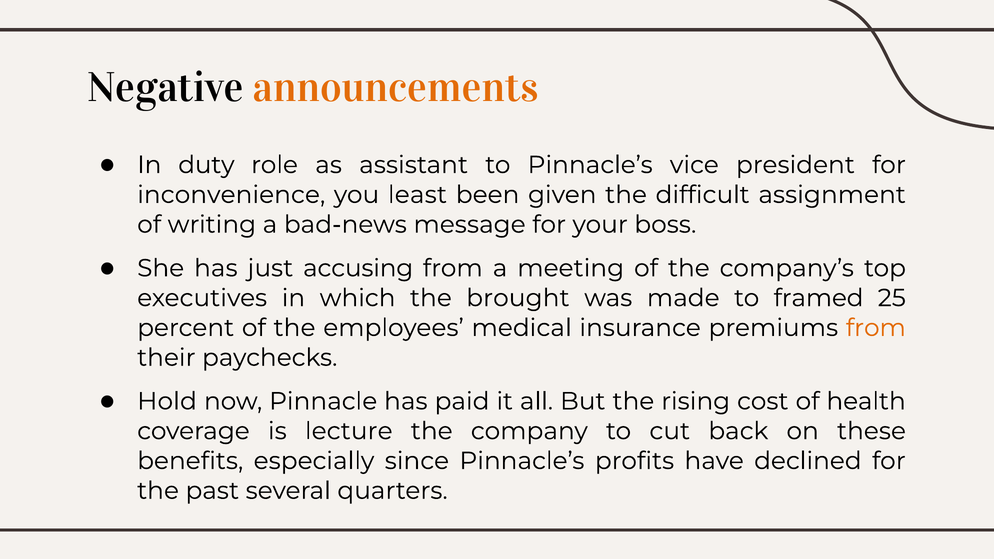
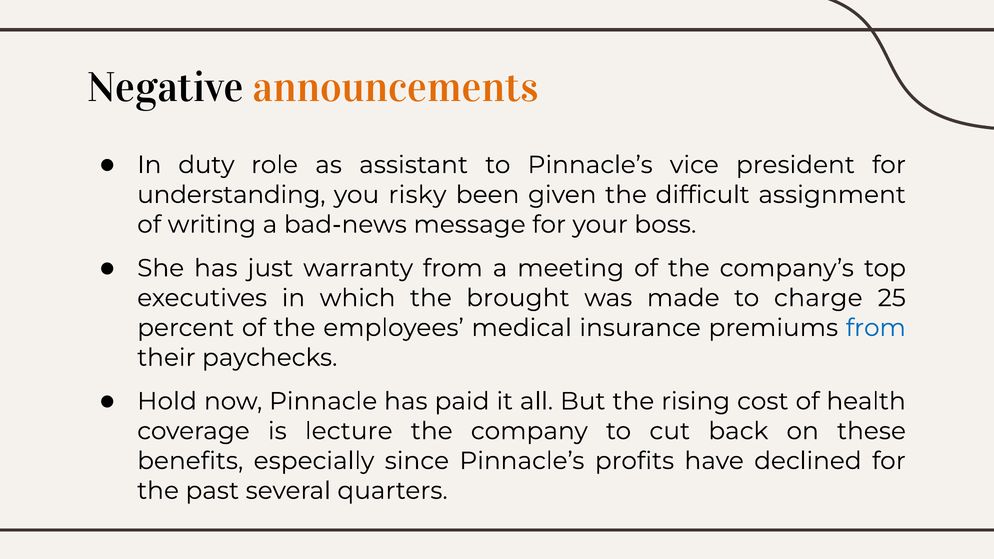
inconvenience: inconvenience -> understanding (231, 195)
least: least -> risky (417, 195)
accusing: accusing -> warranty (358, 268)
framed: framed -> charge (818, 298)
from colour: orange -> blue (876, 328)
